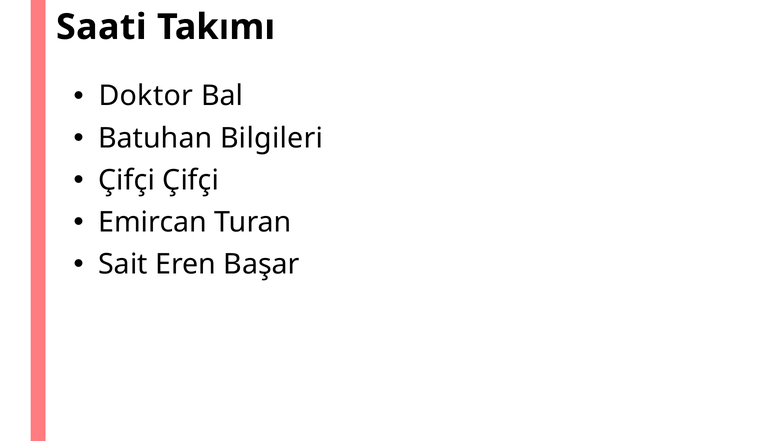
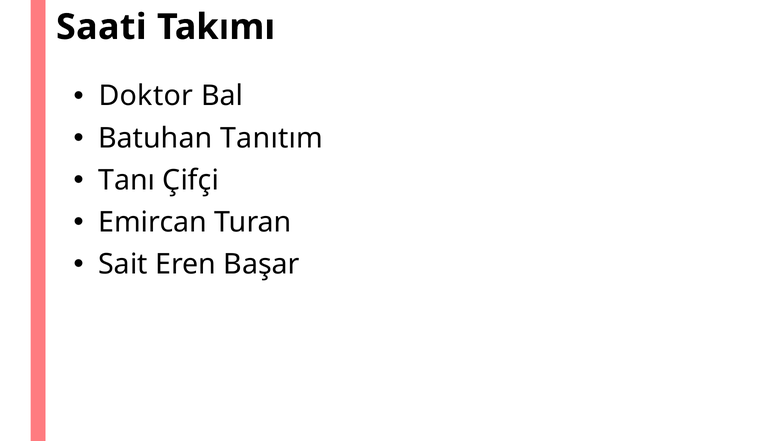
Bilgileri: Bilgileri -> Tanıtım (272, 138)
Çifçi: Çifçi -> Tanı (127, 180)
